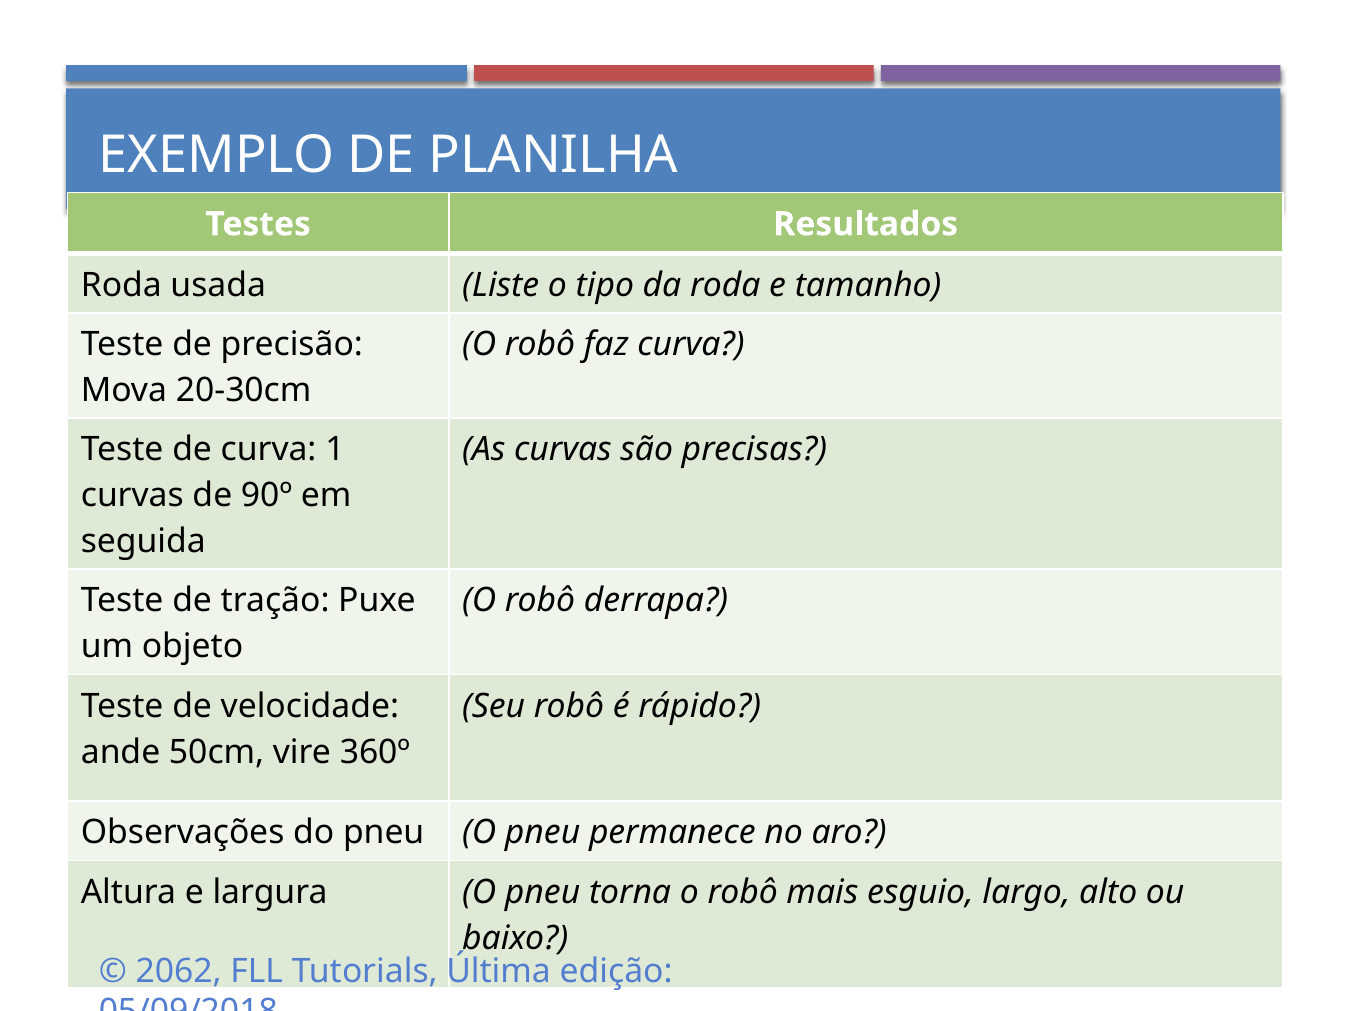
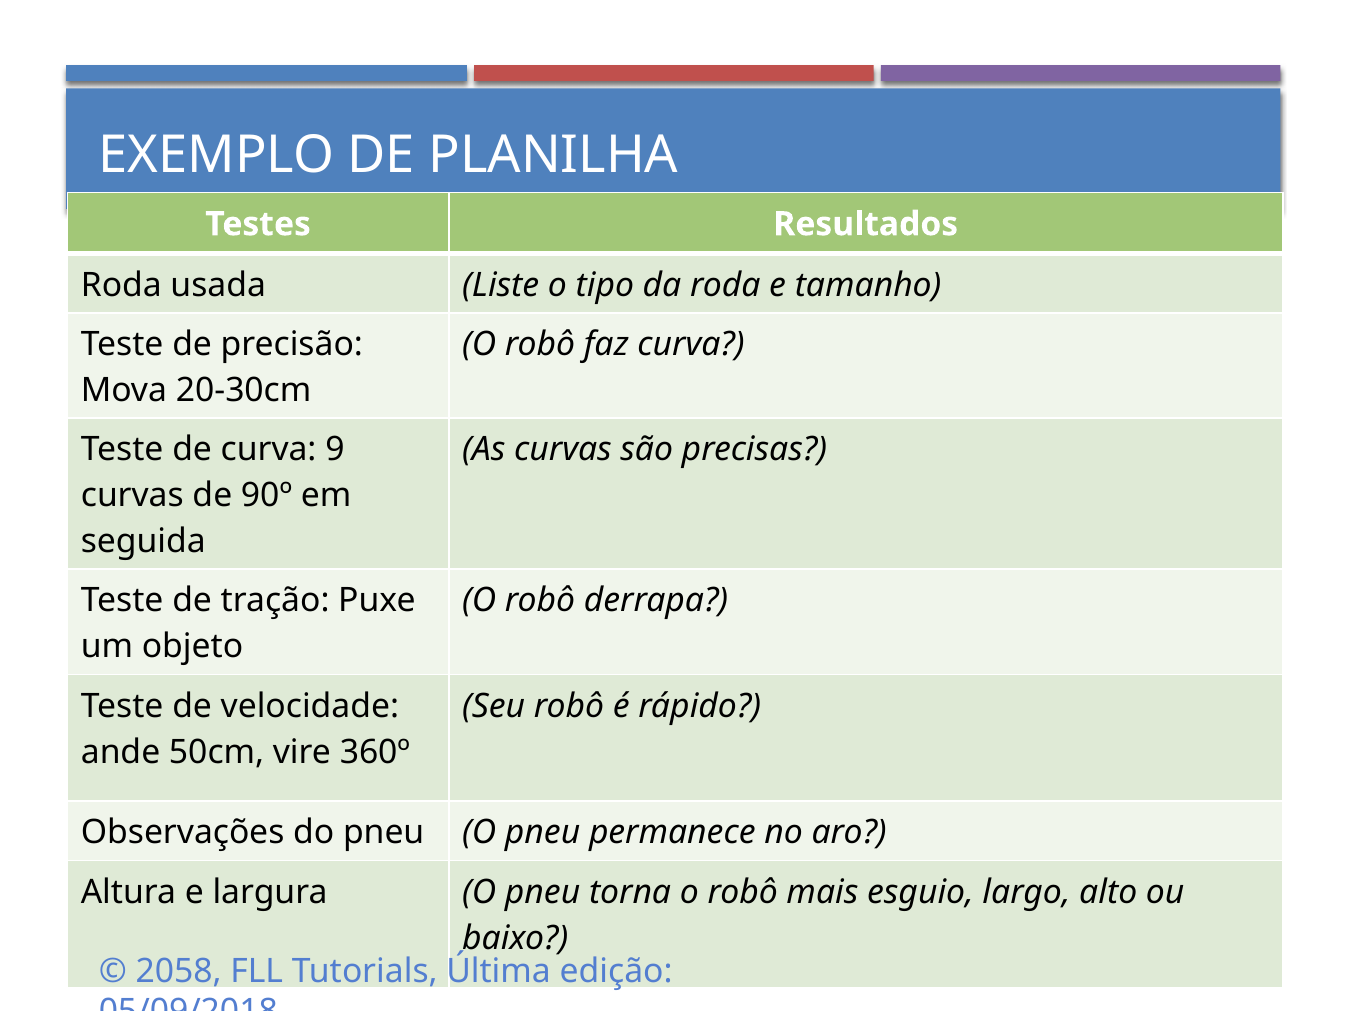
1: 1 -> 9 (335, 450)
2062: 2062 -> 2058 (179, 971)
